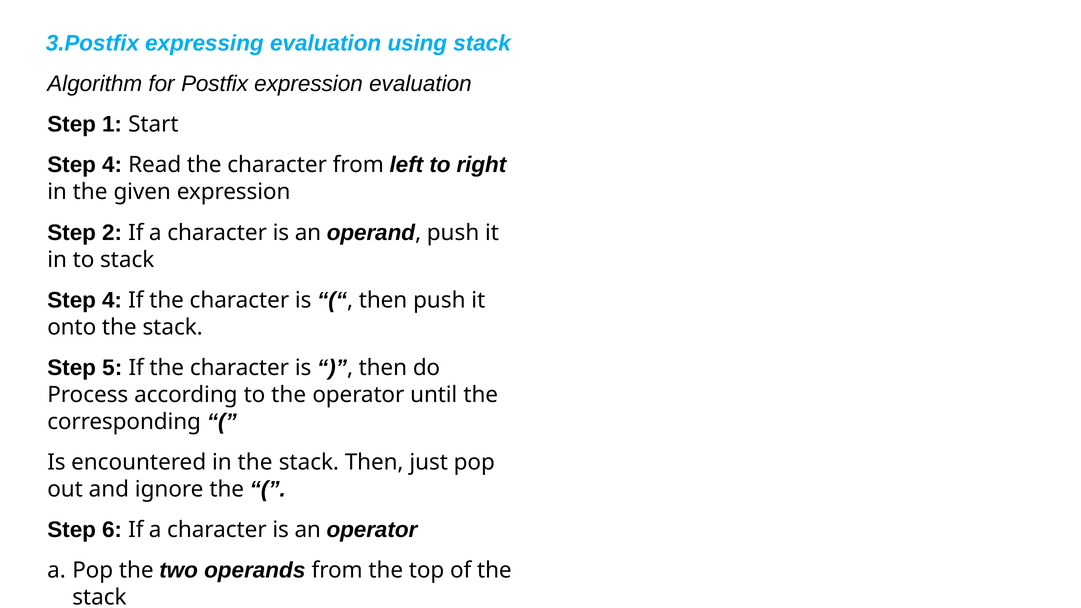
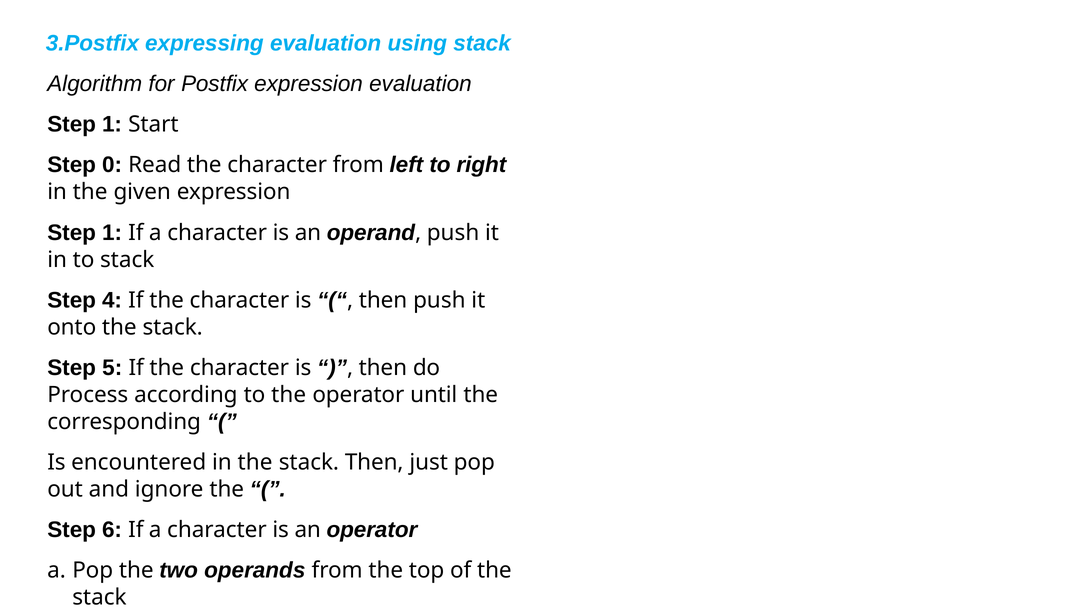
4: 4 -> 0 (112, 165)
2: 2 -> 1 (112, 233)
